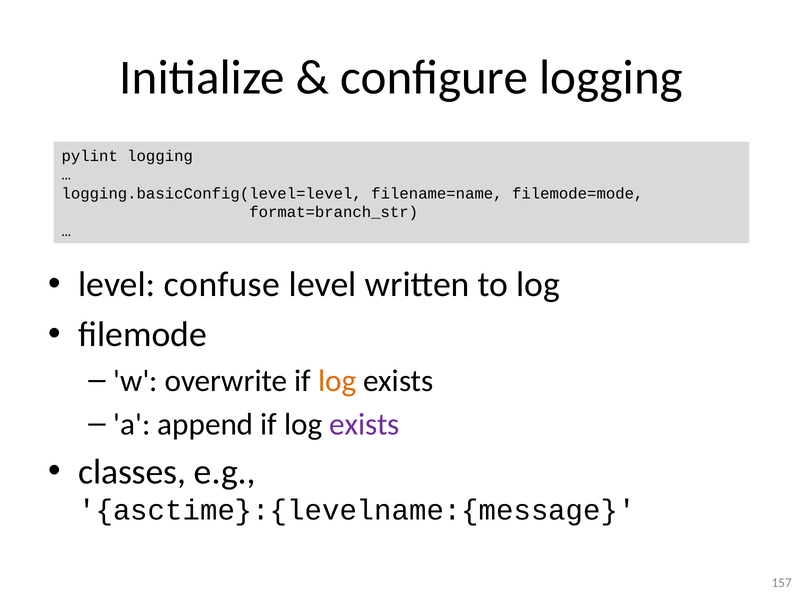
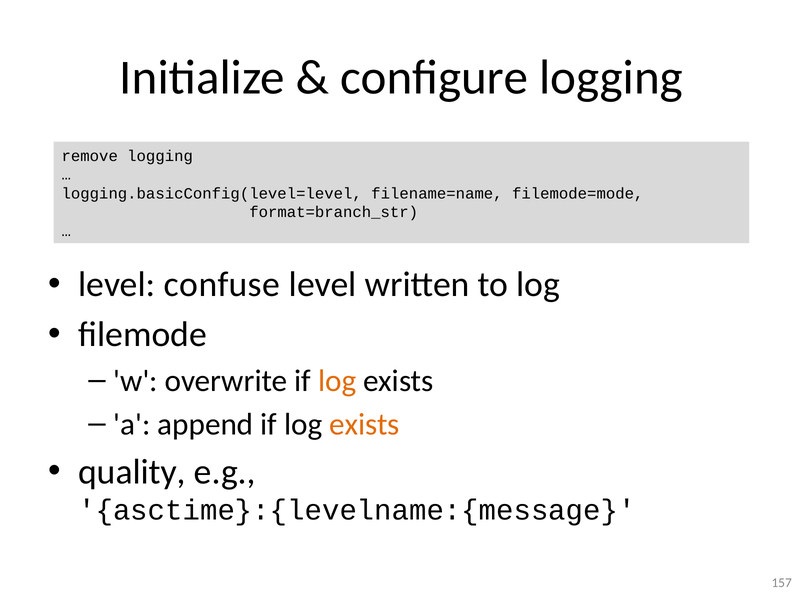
pylint: pylint -> remove (90, 156)
exists colour: purple -> orange (365, 425)
classes: classes -> quality (132, 472)
